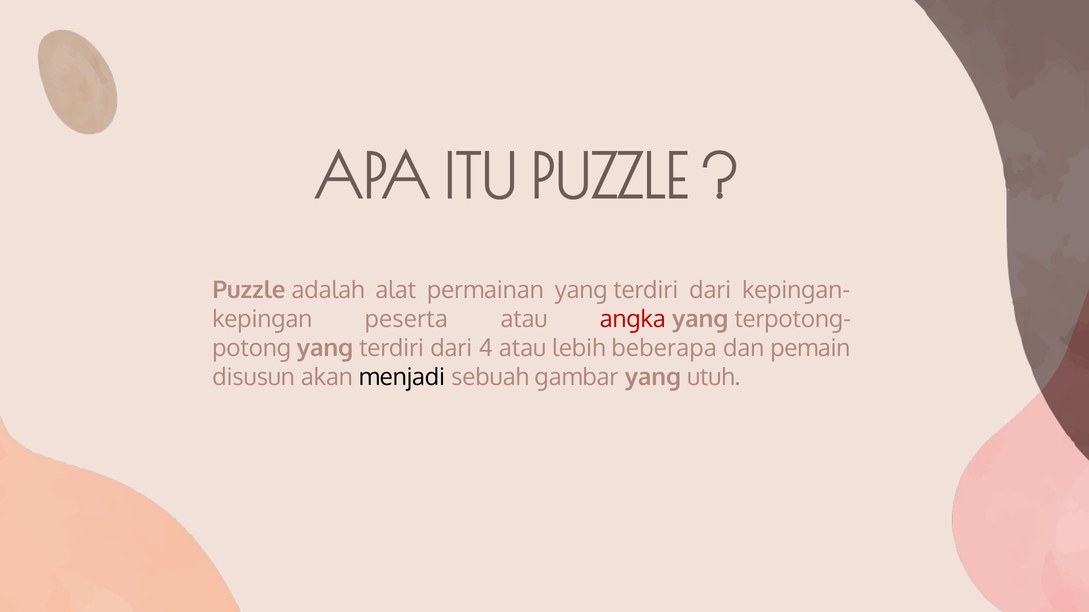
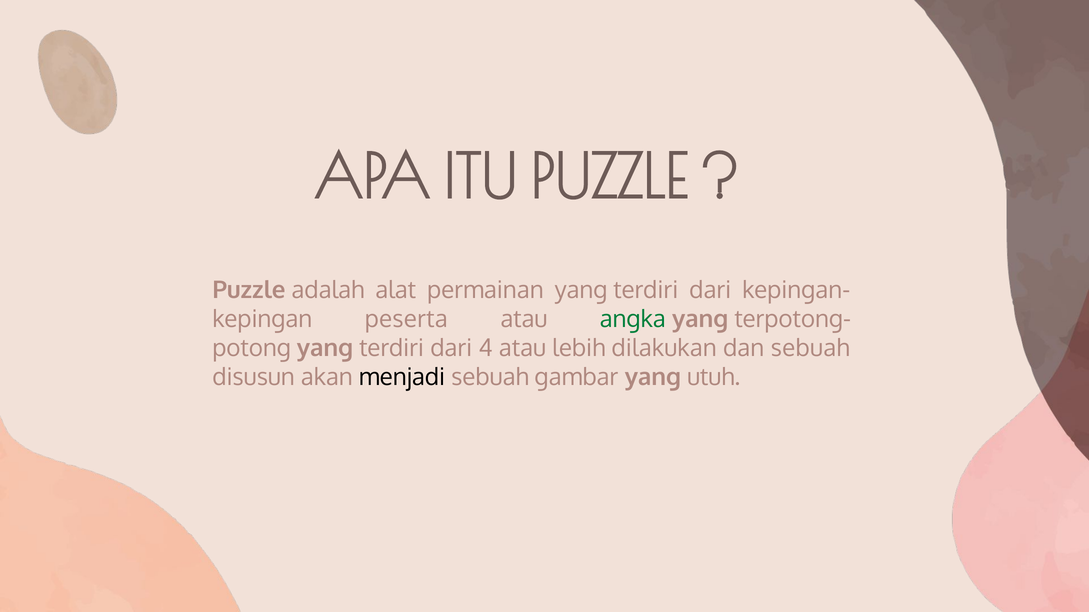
angka colour: red -> green (633, 320)
beberapa: beberapa -> dilakukan (664, 349)
dan pemain: pemain -> sebuah (810, 349)
